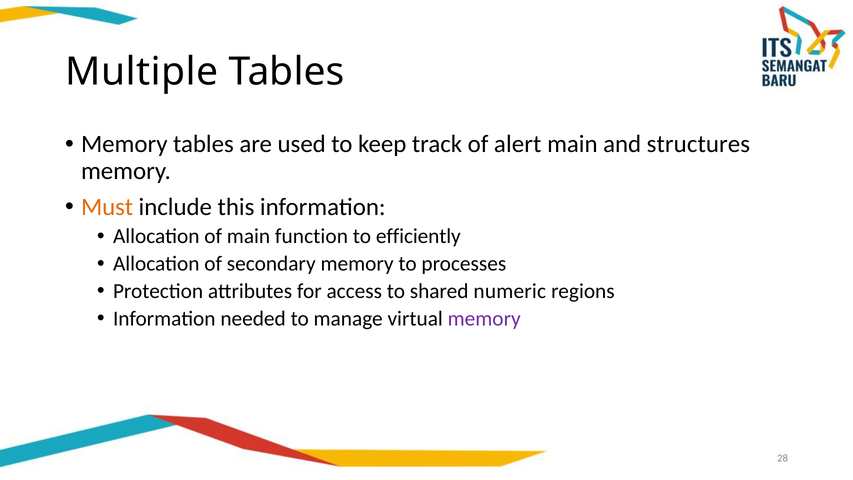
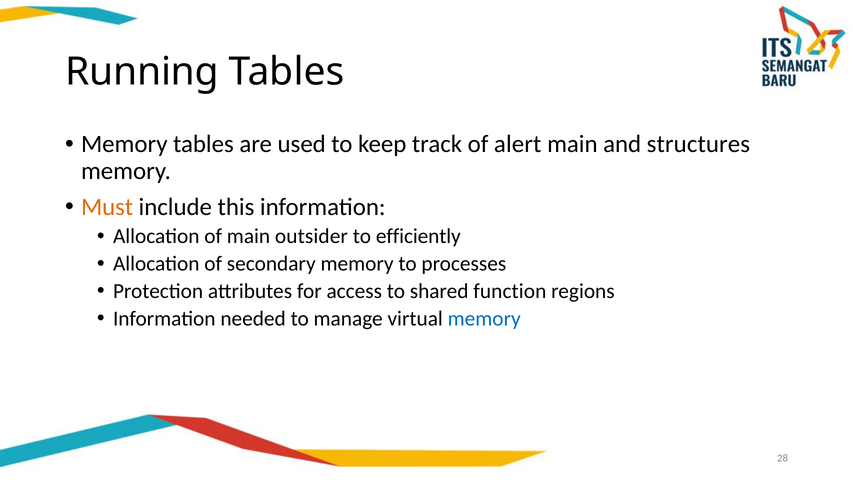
Multiple: Multiple -> Running (142, 72)
function: function -> outsider (311, 236)
numeric: numeric -> function (510, 291)
memory colour: purple -> blue (484, 319)
